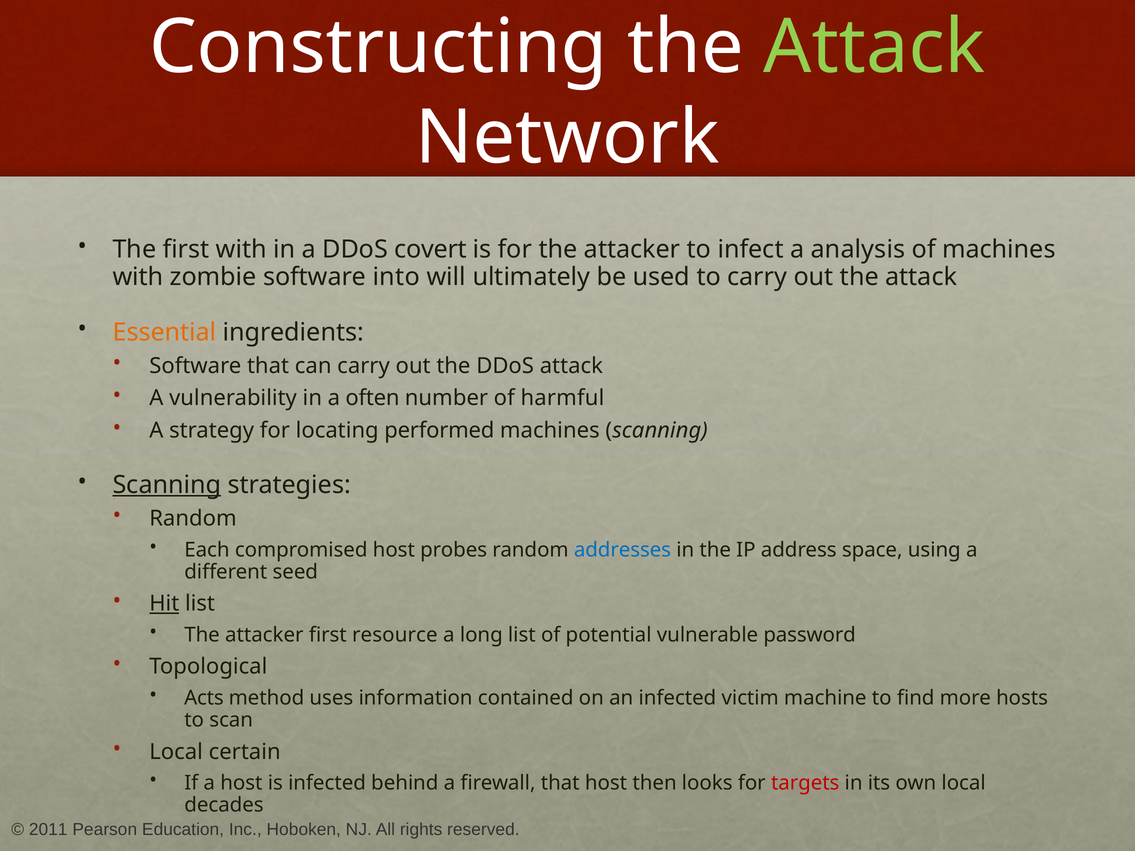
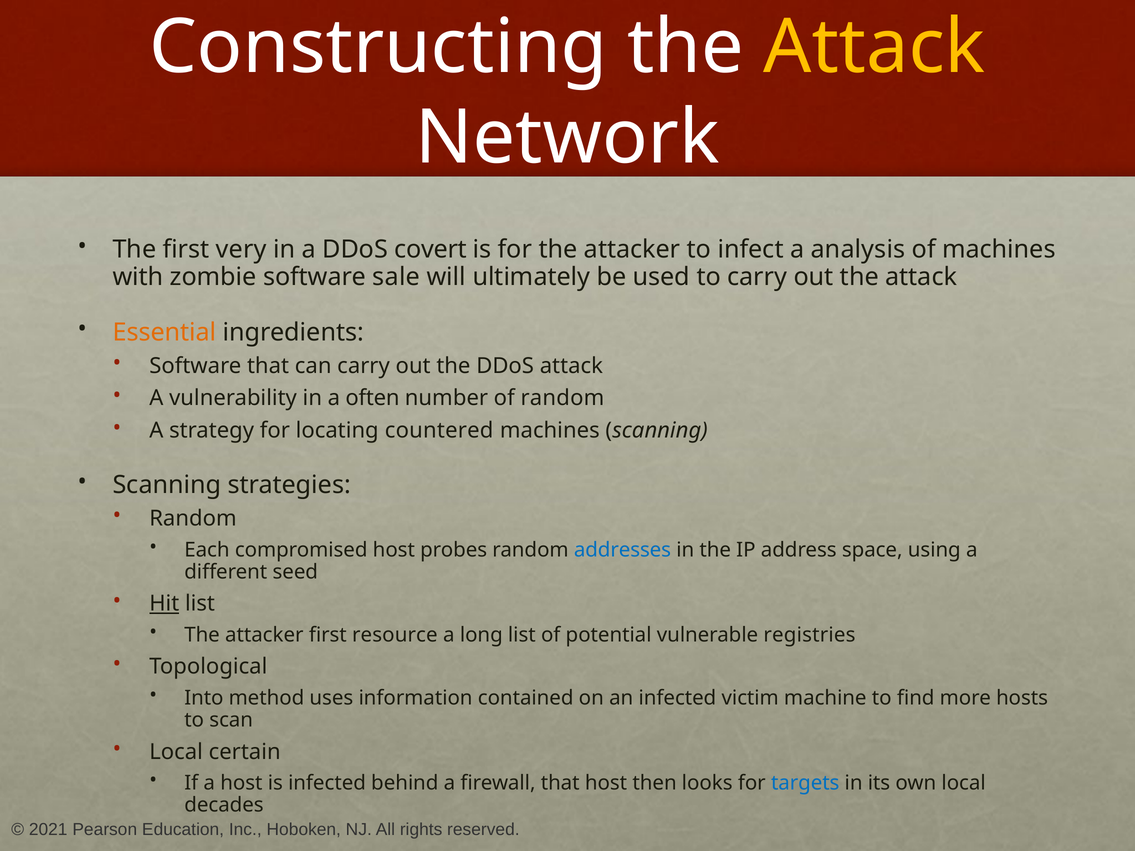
Attack colour: light green -> yellow (874, 47)
first with: with -> very (241, 250)
into: into -> sale (396, 277)
of harmful: harmful -> random (562, 398)
performed: performed -> countered (439, 431)
Scanning underline: present -> none (167, 485)
password: password -> registries (809, 635)
Acts: Acts -> Into (204, 698)
targets colour: red -> blue (805, 783)
2011: 2011 -> 2021 (48, 830)
